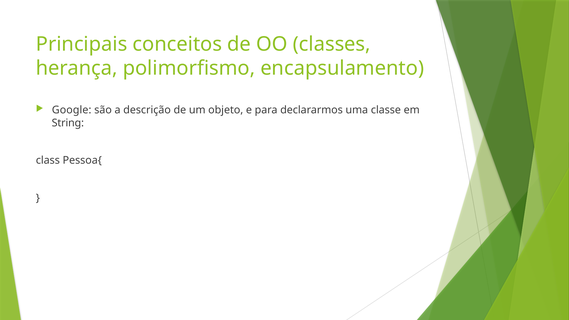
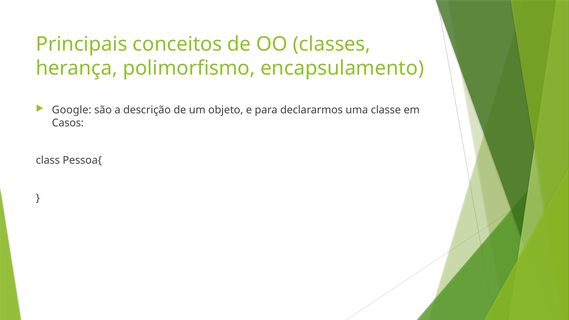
String: String -> Casos (68, 123)
